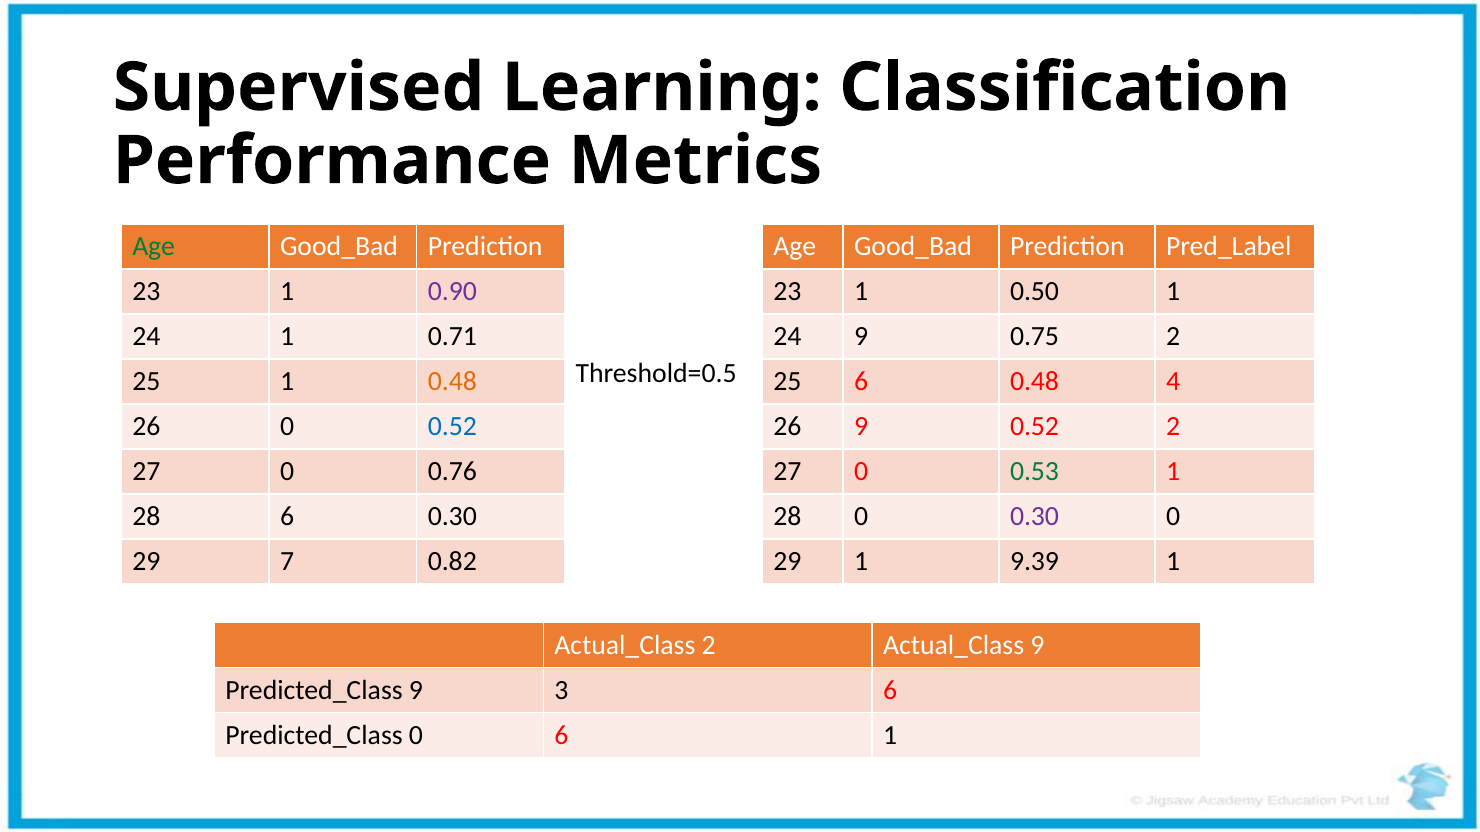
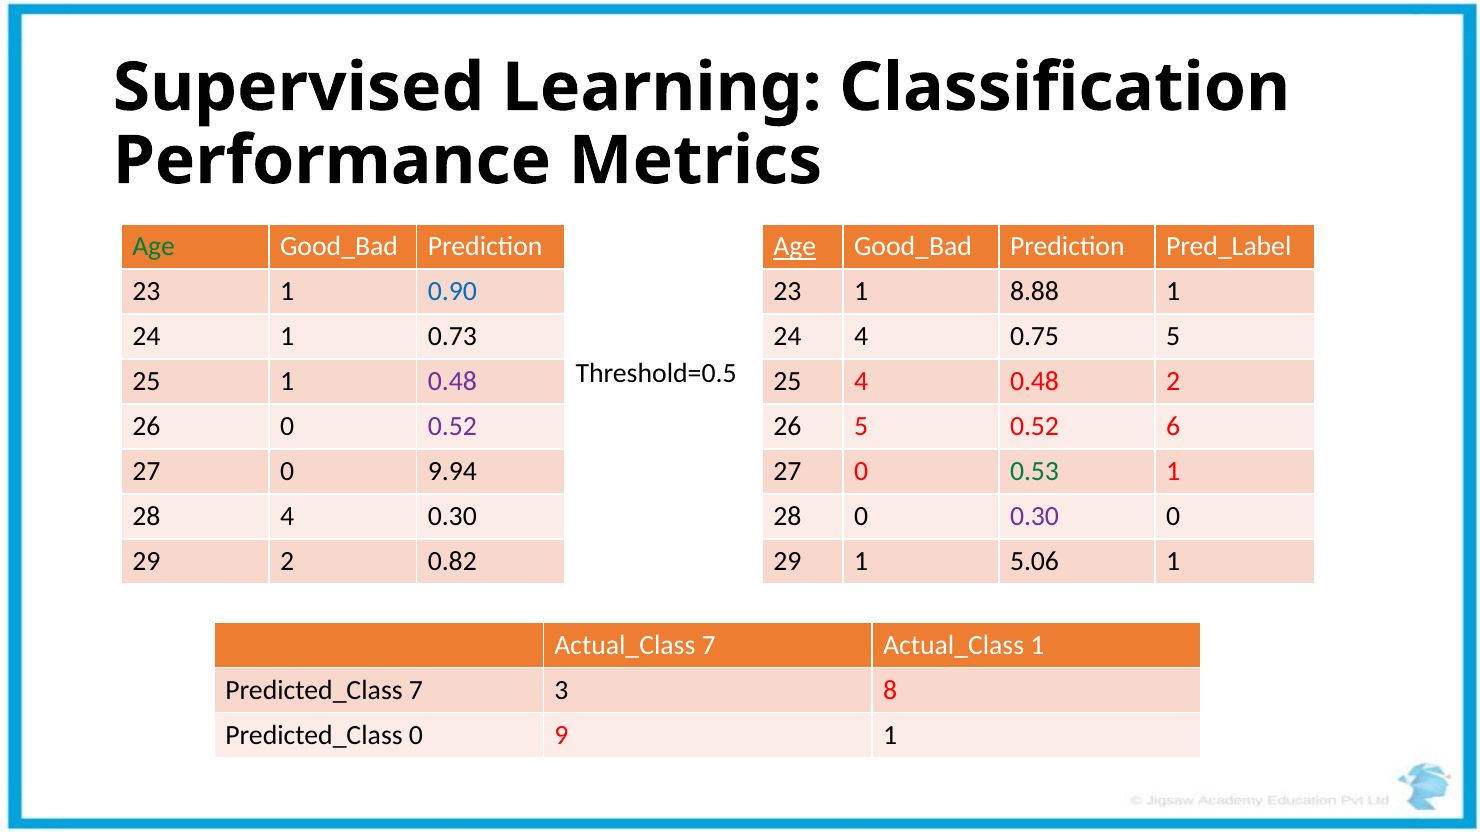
Age underline: none -> present (795, 247)
0.90 colour: purple -> blue (452, 292)
0.50: 0.50 -> 8.88 (1035, 292)
0.71: 0.71 -> 0.73 (452, 337)
24 9: 9 -> 4 (861, 337)
0.75 2: 2 -> 5 (1173, 337)
0.48 colour: orange -> purple (452, 382)
25 6: 6 -> 4 (861, 382)
0.48 4: 4 -> 2 (1173, 382)
0.52 colour: blue -> purple (452, 427)
26 9: 9 -> 5 (861, 427)
0.52 2: 2 -> 6 (1173, 427)
0.76: 0.76 -> 9.94 (452, 472)
28 6: 6 -> 4 (287, 517)
29 7: 7 -> 2 (287, 562)
9.39: 9.39 -> 5.06 (1035, 562)
2: 2 -> 7 (709, 646)
9: 9 -> 1 (1037, 646)
9: 9 -> 7 (416, 691)
3 6: 6 -> 8 (890, 691)
0 6: 6 -> 9 (561, 736)
